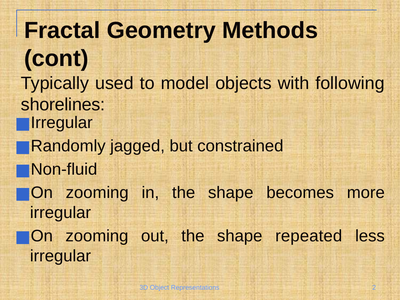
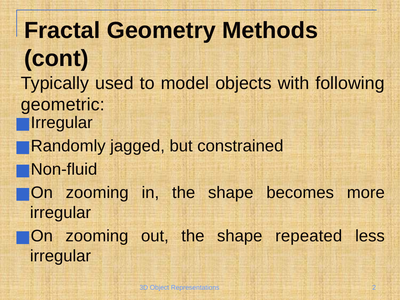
shorelines: shorelines -> geometric (63, 105)
